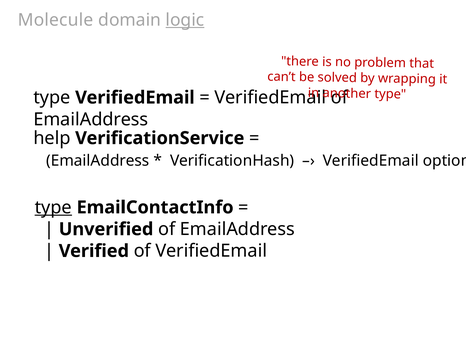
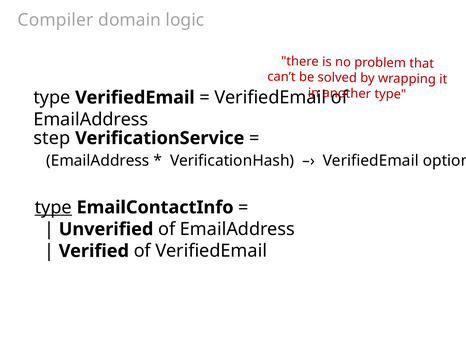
Molecule: Molecule -> Compiler (56, 20)
logic underline: present -> none (185, 20)
help: help -> step (52, 138)
